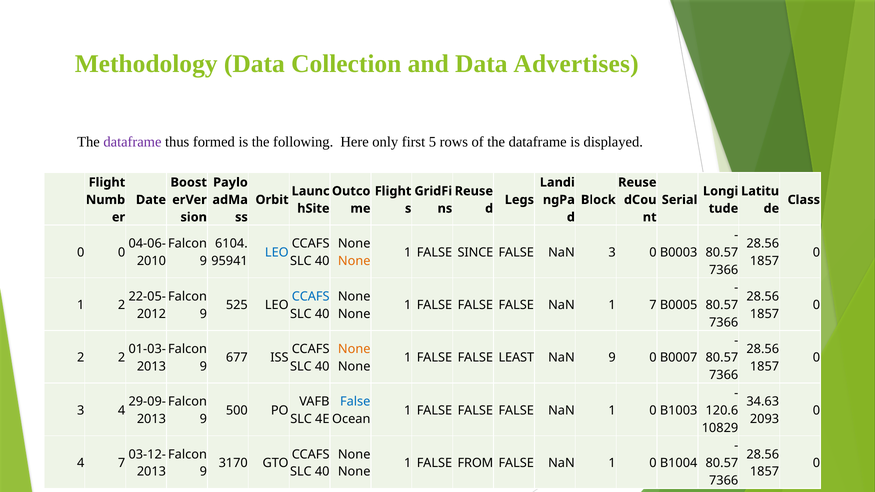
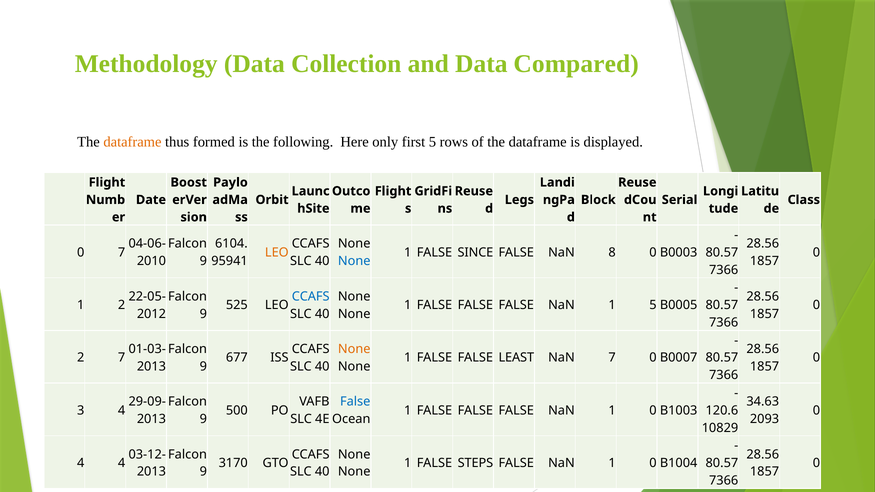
Advertises: Advertises -> Compared (576, 64)
dataframe colour: purple -> orange (132, 142)
0 0: 0 -> 7 (122, 253)
LEO colour: blue -> orange (277, 253)
NaN 3: 3 -> 8 (612, 253)
None colour: orange -> blue (354, 261)
1 7: 7 -> 5 (653, 305)
2 2: 2 -> 7 (122, 358)
NaN 9: 9 -> 7 (612, 358)
4 7: 7 -> 4 (122, 463)
FROM: FROM -> STEPS (475, 463)
